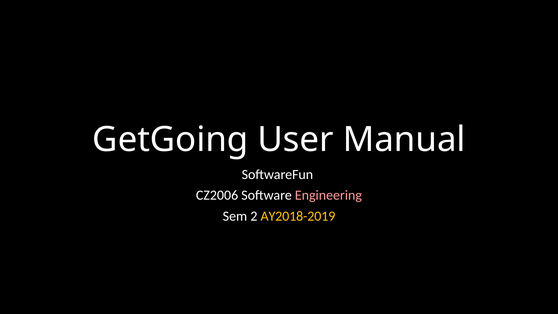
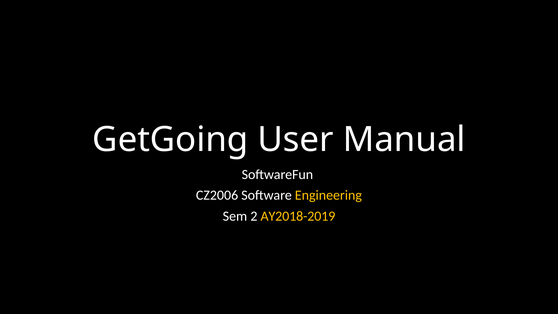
Engineering colour: pink -> yellow (328, 195)
